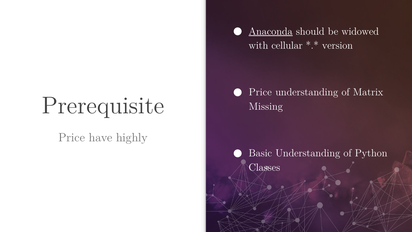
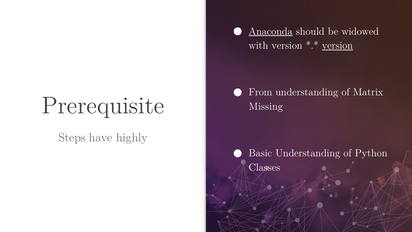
with cellular: cellular -> version (287, 45)
version underline: none -> present (337, 45)
Price: Price -> From (260, 92)
Price: Price -> Steps (72, 137)
